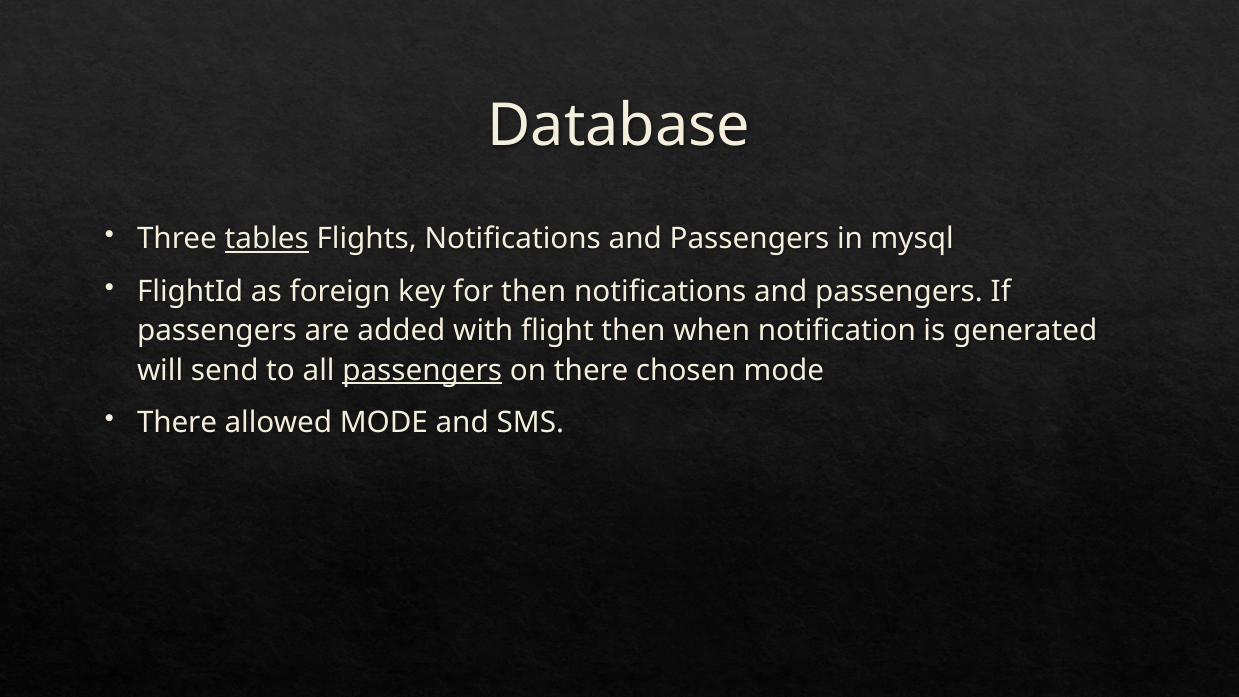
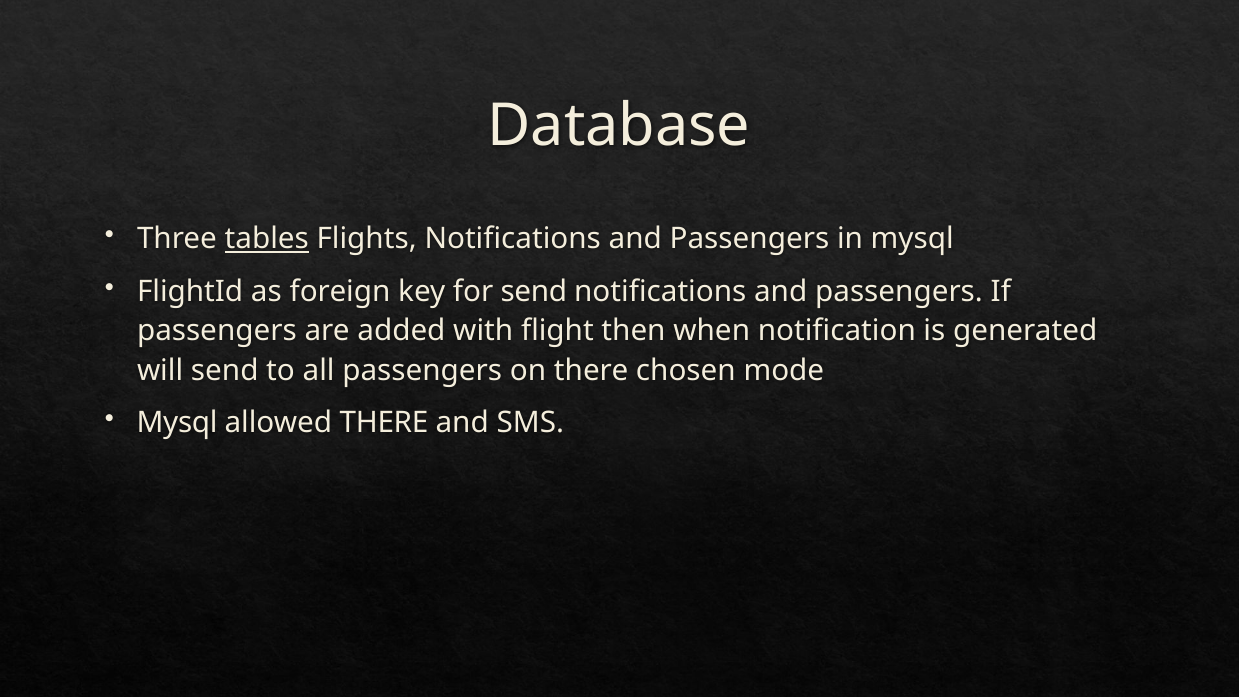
for then: then -> send (534, 292)
passengers underline: present -> none (422, 370)
There: There -> Mysql (177, 423)
allowed MODE: MODE -> THERE (384, 423)
